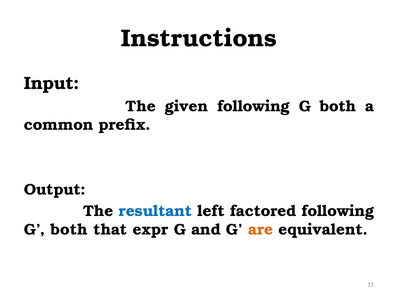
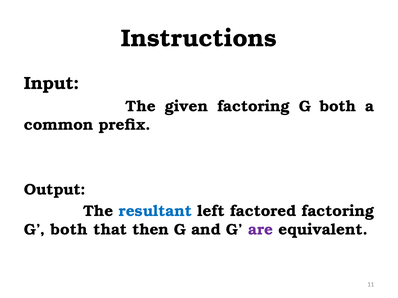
given following: following -> factoring (253, 106)
factored following: following -> factoring (338, 211)
expr: expr -> then (151, 230)
are colour: orange -> purple (261, 230)
